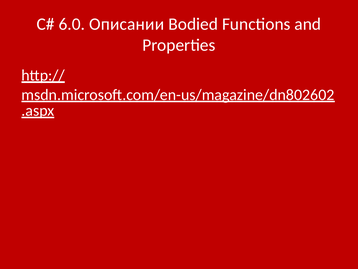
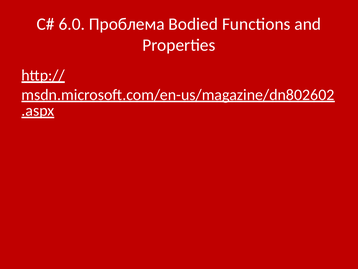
Описании: Описании -> Проблема (127, 24)
